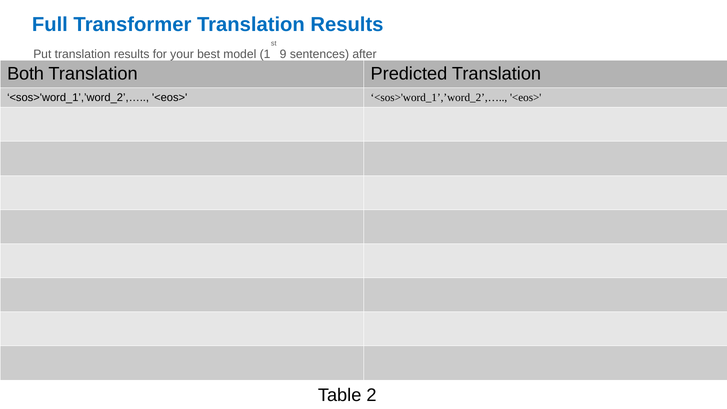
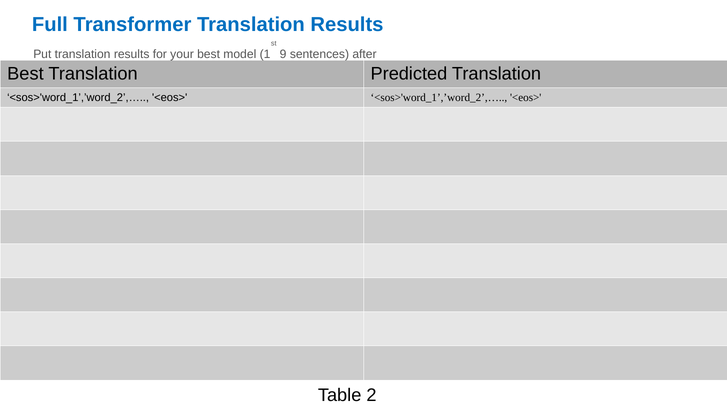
Both: Both -> Best (25, 74)
